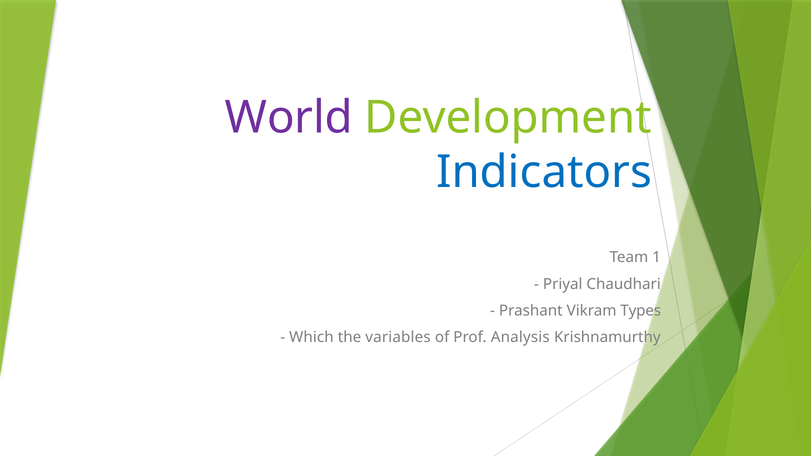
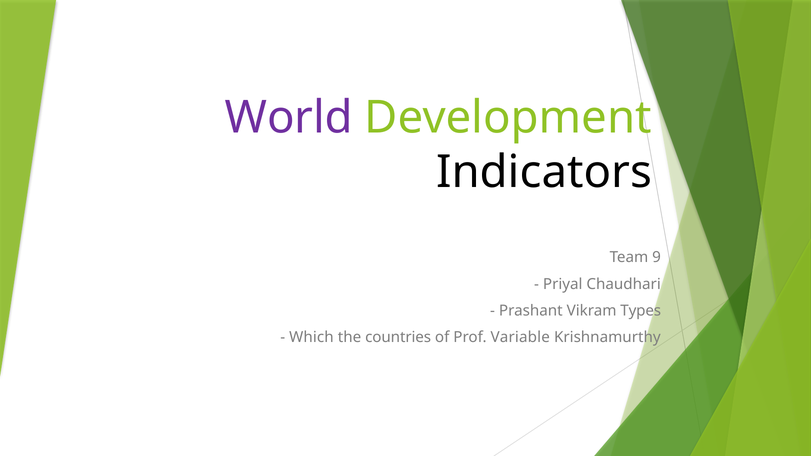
Indicators colour: blue -> black (544, 172)
1: 1 -> 9 (657, 257)
variables: variables -> countries (398, 338)
Analysis: Analysis -> Variable (520, 338)
